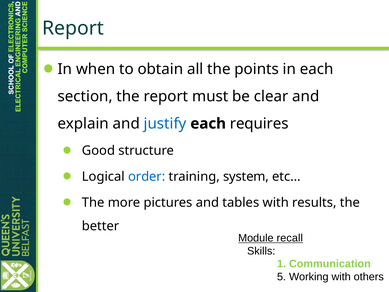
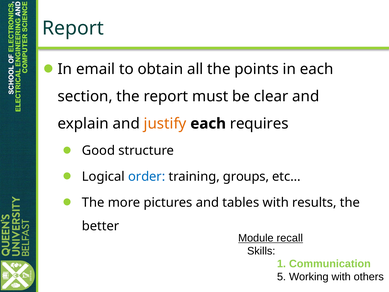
when: when -> email (96, 69)
justify colour: blue -> orange (165, 123)
system: system -> groups (246, 177)
